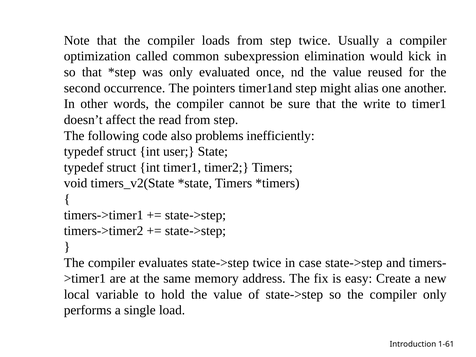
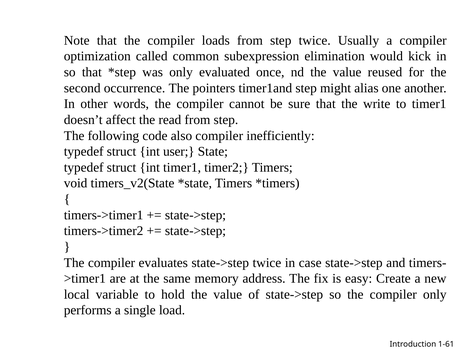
also problems: problems -> compiler (219, 136)
